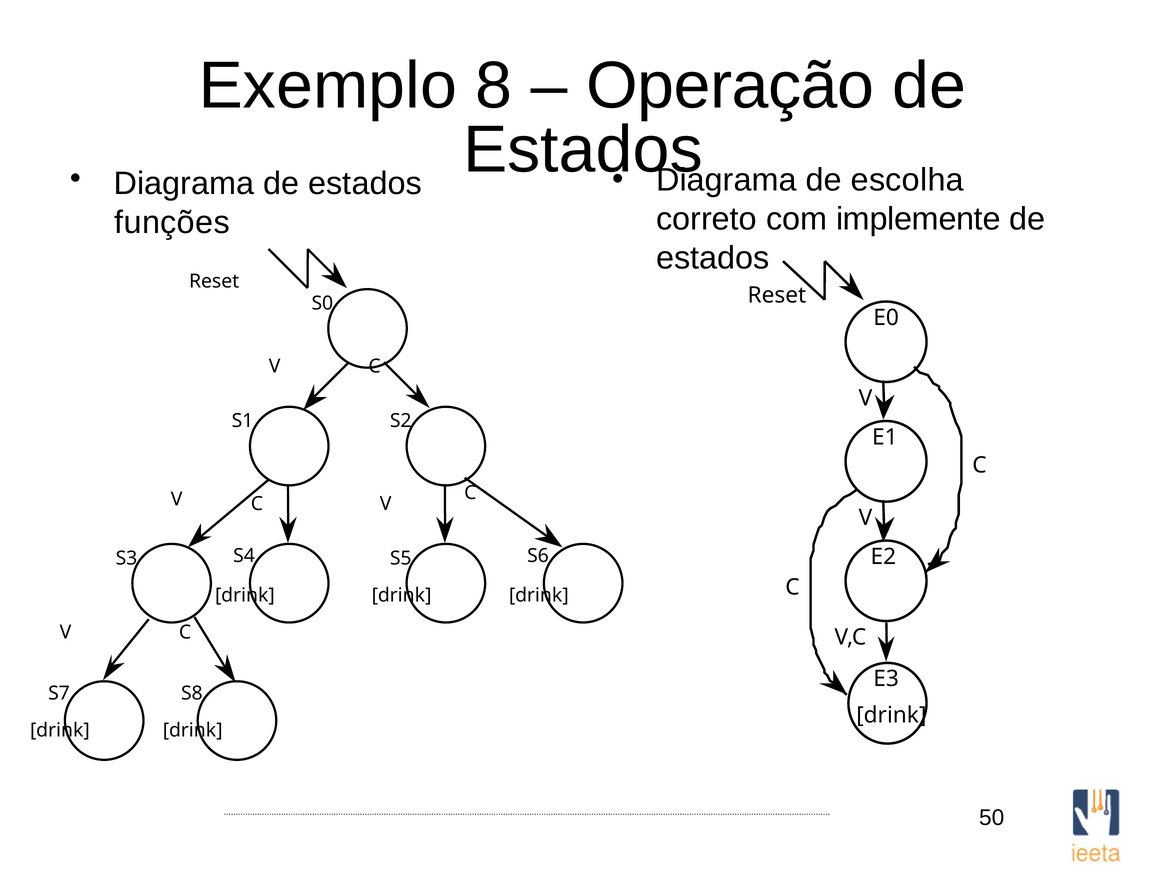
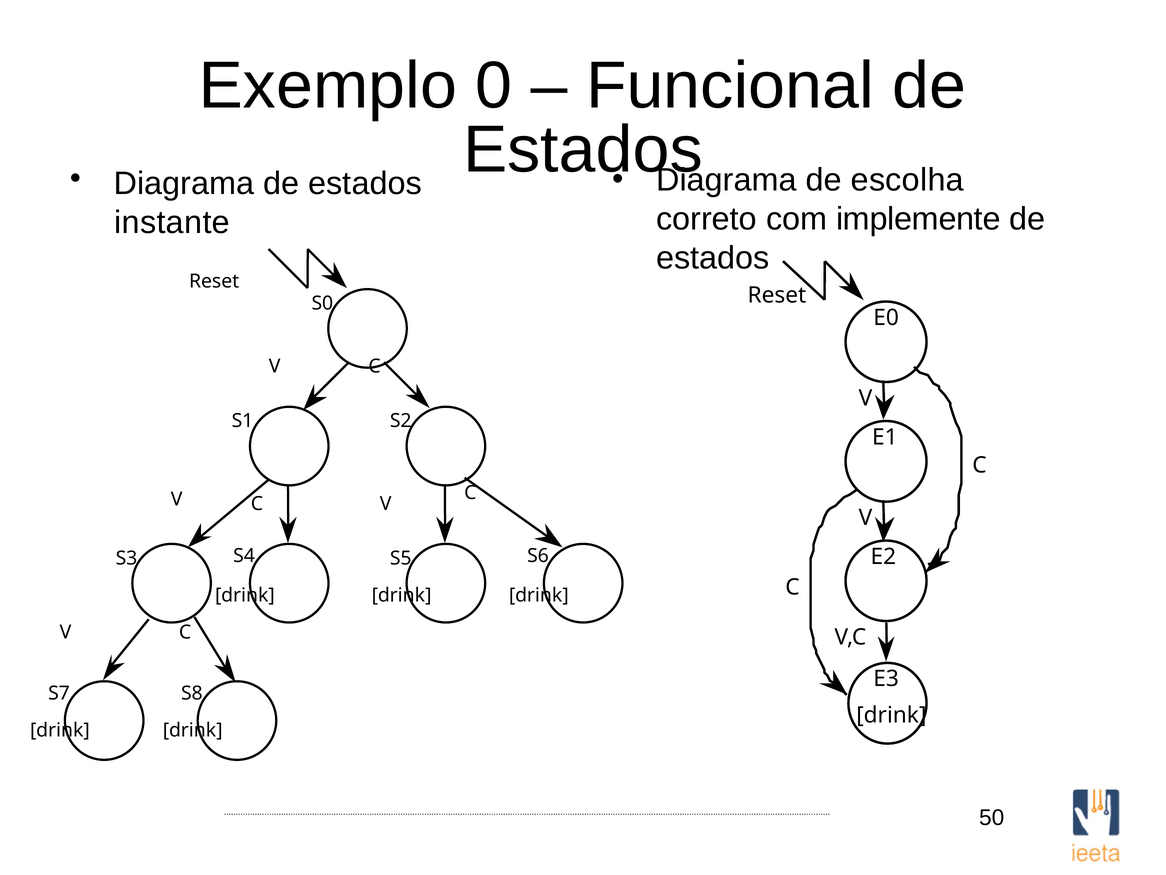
8: 8 -> 0 (494, 86)
Operação: Operação -> Funcional (730, 86)
funções: funções -> instante (172, 222)
